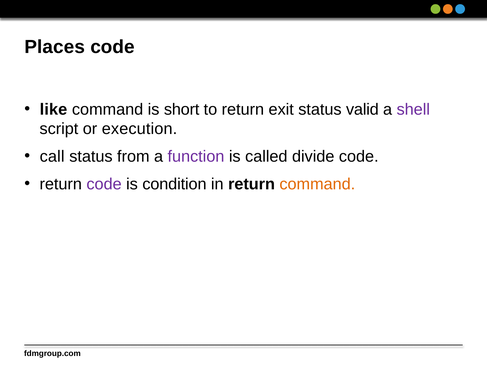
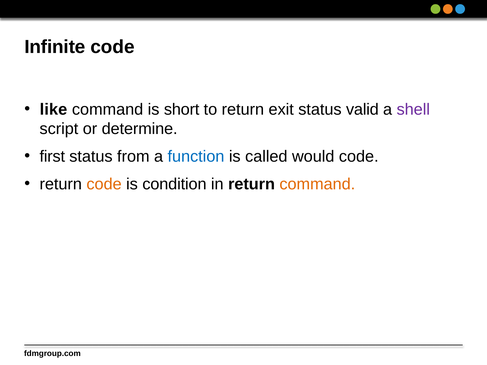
Places: Places -> Infinite (55, 47)
execution: execution -> determine (140, 129)
call: call -> first (52, 157)
function colour: purple -> blue (196, 157)
divide: divide -> would (313, 157)
code colour: purple -> orange (104, 184)
